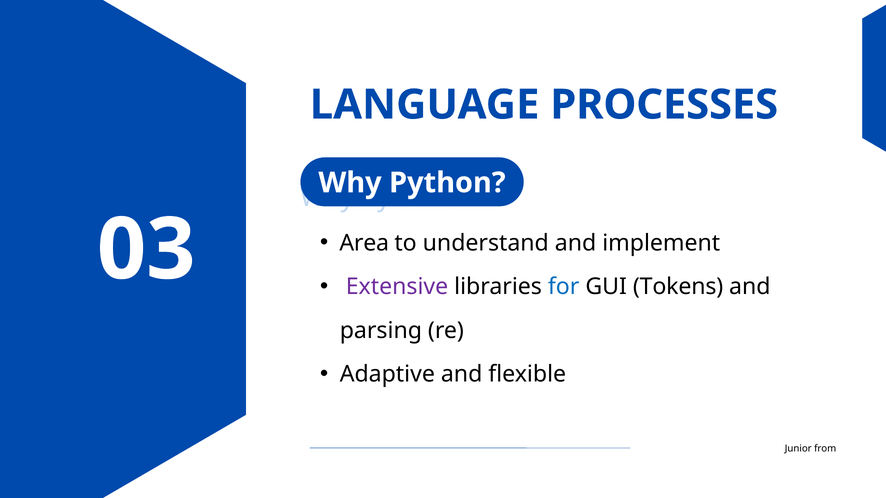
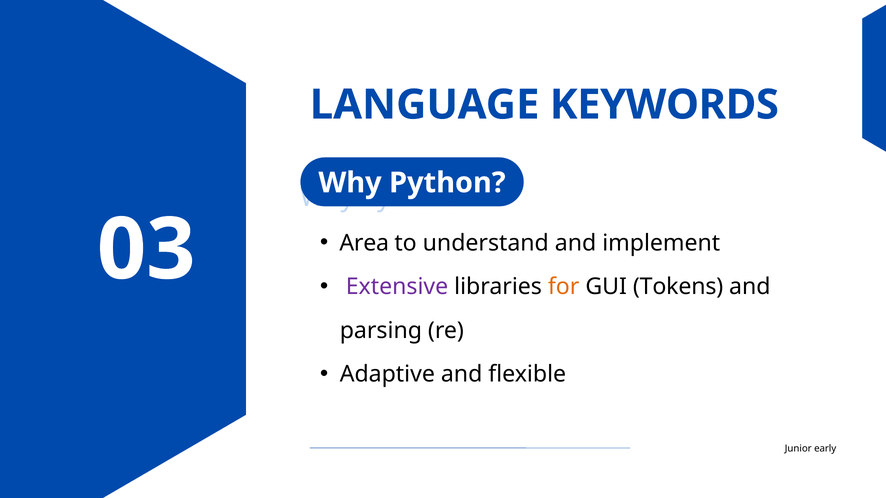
PROCESSES: PROCESSES -> KEYWORDS (664, 105)
for colour: blue -> orange (564, 287)
from: from -> early (825, 449)
